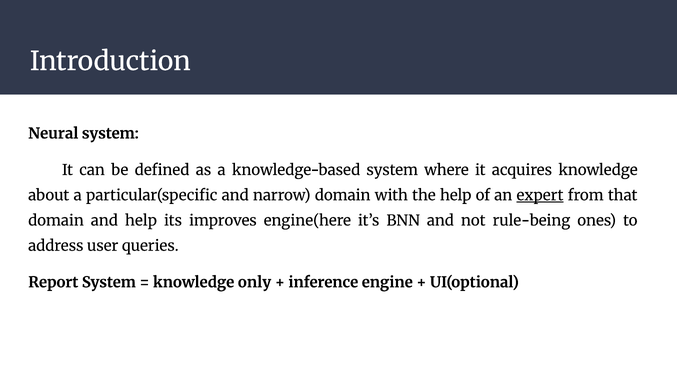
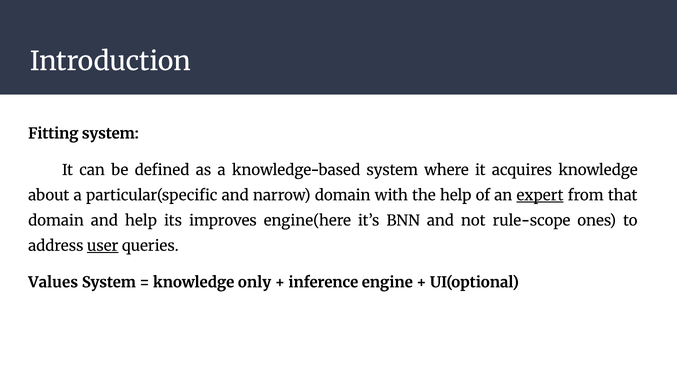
Neural: Neural -> Fitting (53, 134)
rule-being: rule-being -> rule-scope (531, 221)
user underline: none -> present (103, 246)
Report: Report -> Values (53, 282)
